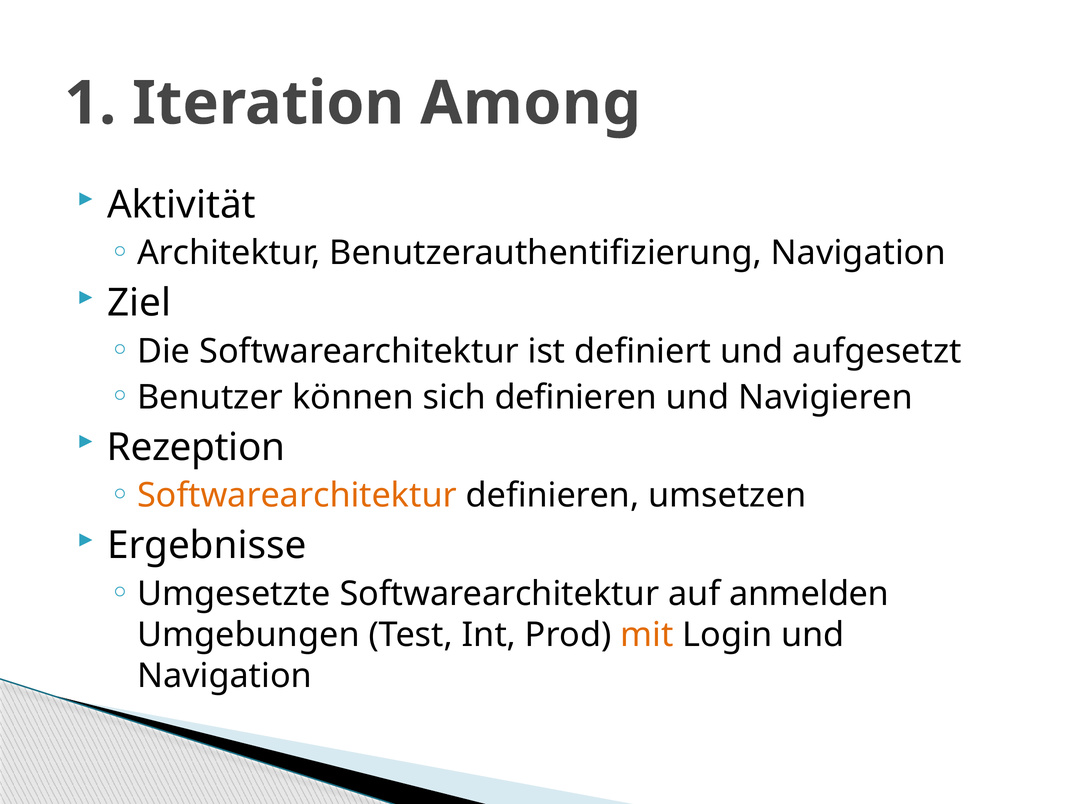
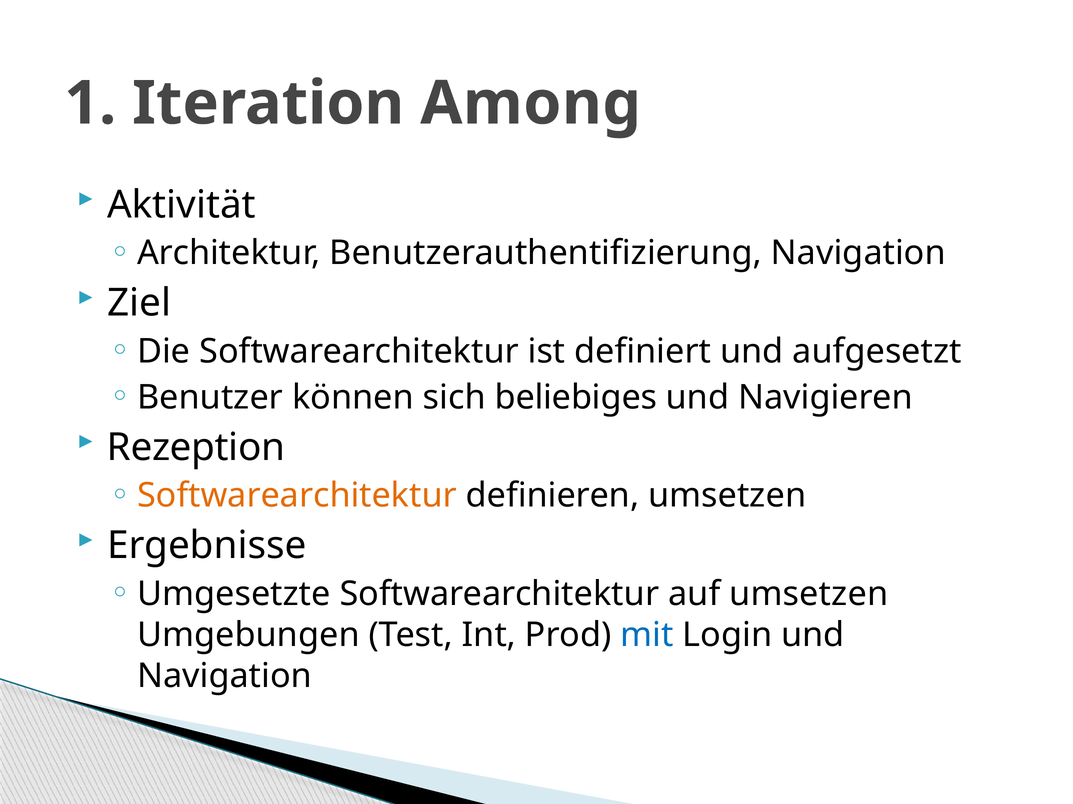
sich definieren: definieren -> beliebiges (576, 398)
auf anmelden: anmelden -> umsetzen (809, 594)
mit colour: orange -> blue (647, 635)
